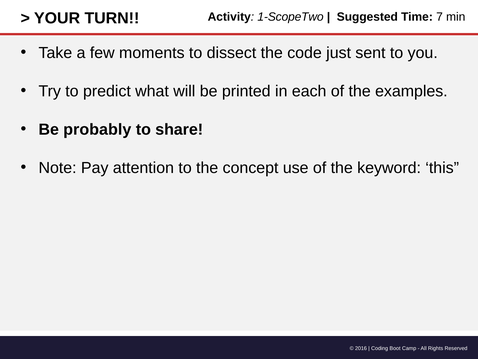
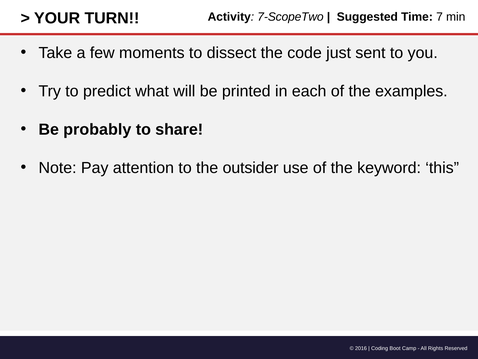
1-ScopeTwo: 1-ScopeTwo -> 7-ScopeTwo (291, 17)
concept: concept -> outsider (251, 168)
